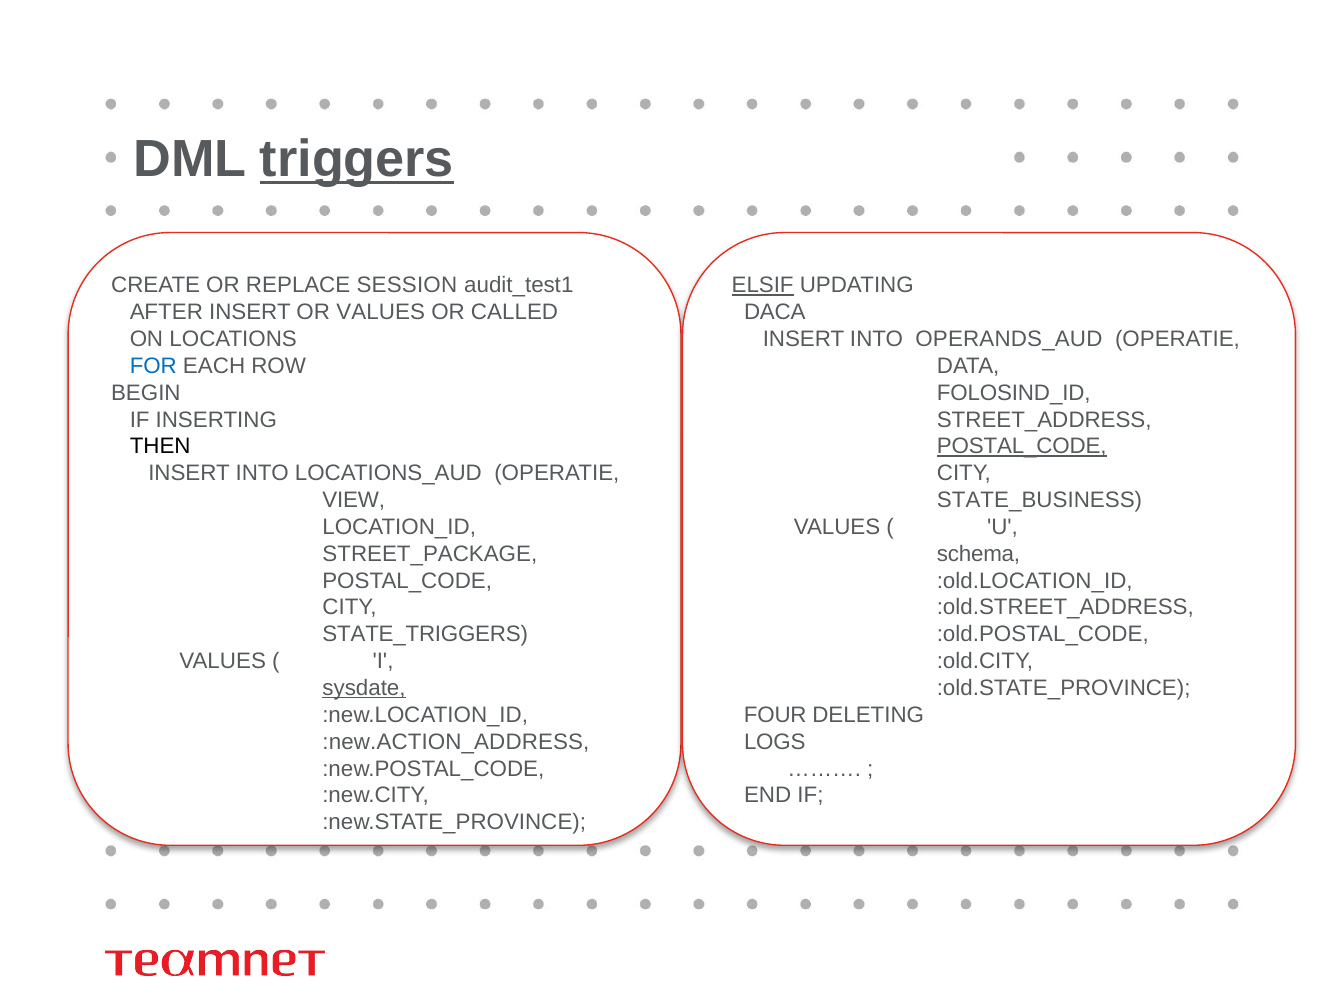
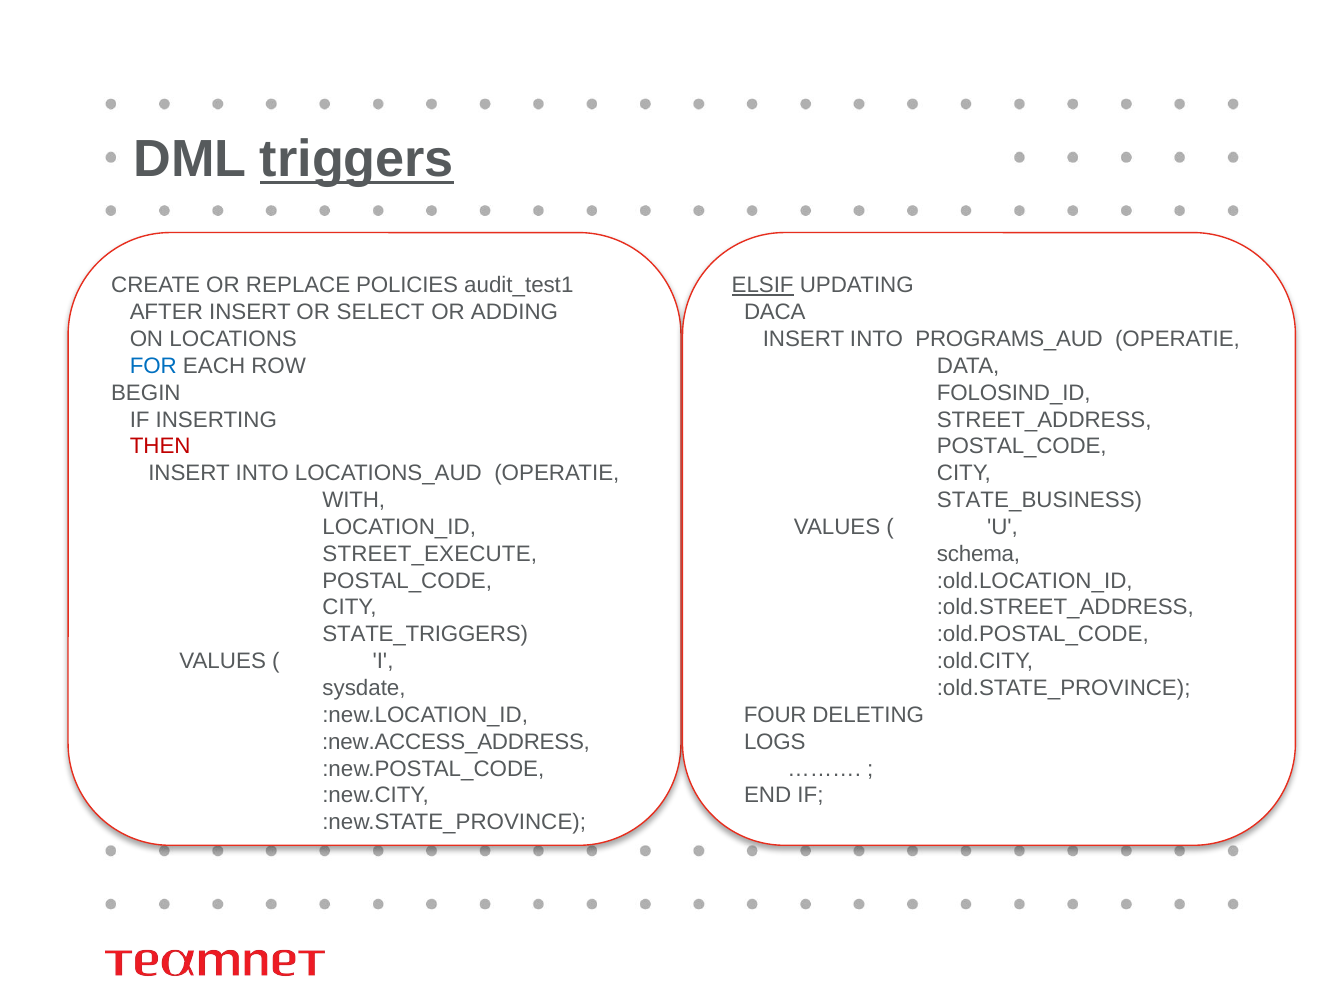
SESSION: SESSION -> POLICIES (407, 285)
OR VALUES: VALUES -> SELECT (381, 312)
CALLED: CALLED -> ADDING (515, 312)
OPERANDS_AUD: OPERANDS_AUD -> PROGRAMS_AUD (1009, 339)
THEN colour: black -> red (160, 447)
POSTAL_CODE underline: present -> none (1022, 447)
VIEW: VIEW -> WITH (354, 500)
STREET_PACKAGE: STREET_PACKAGE -> STREET_EXECUTE (430, 554)
sysdate underline: present -> none (364, 688)
:new.ACTION_ADDRESS: :new.ACTION_ADDRESS -> :new.ACCESS_ADDRESS (456, 742)
